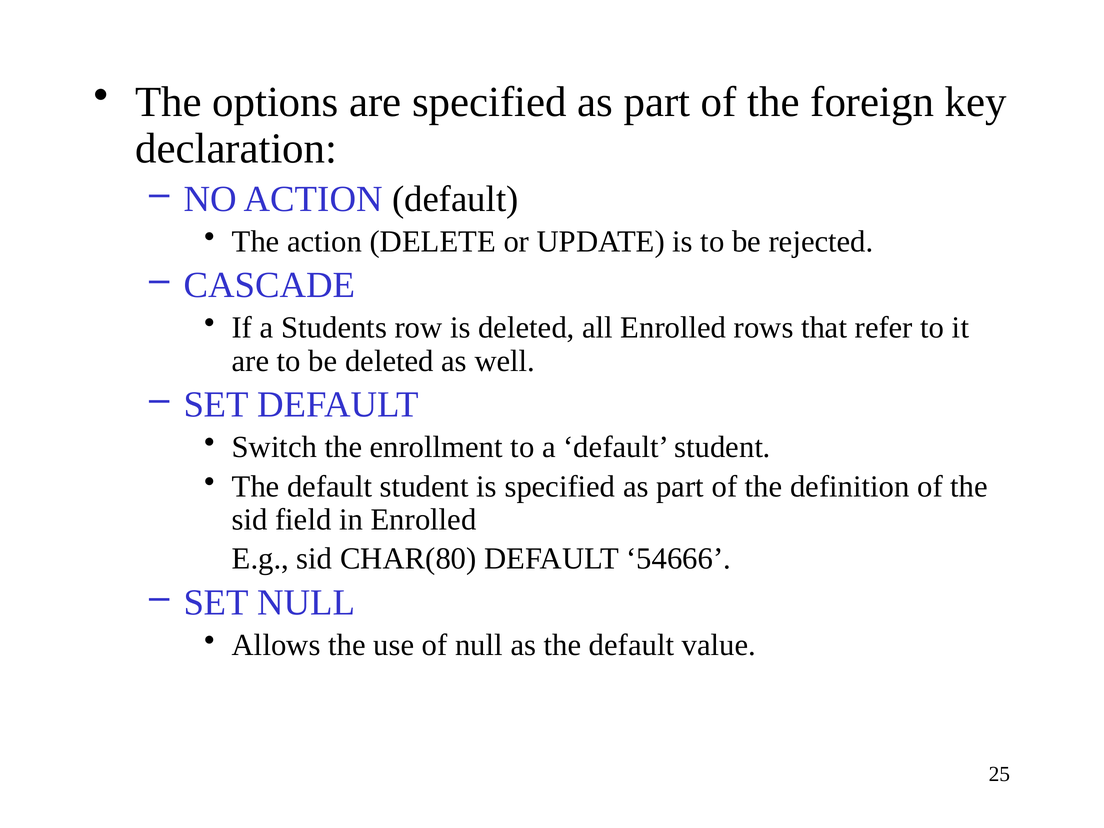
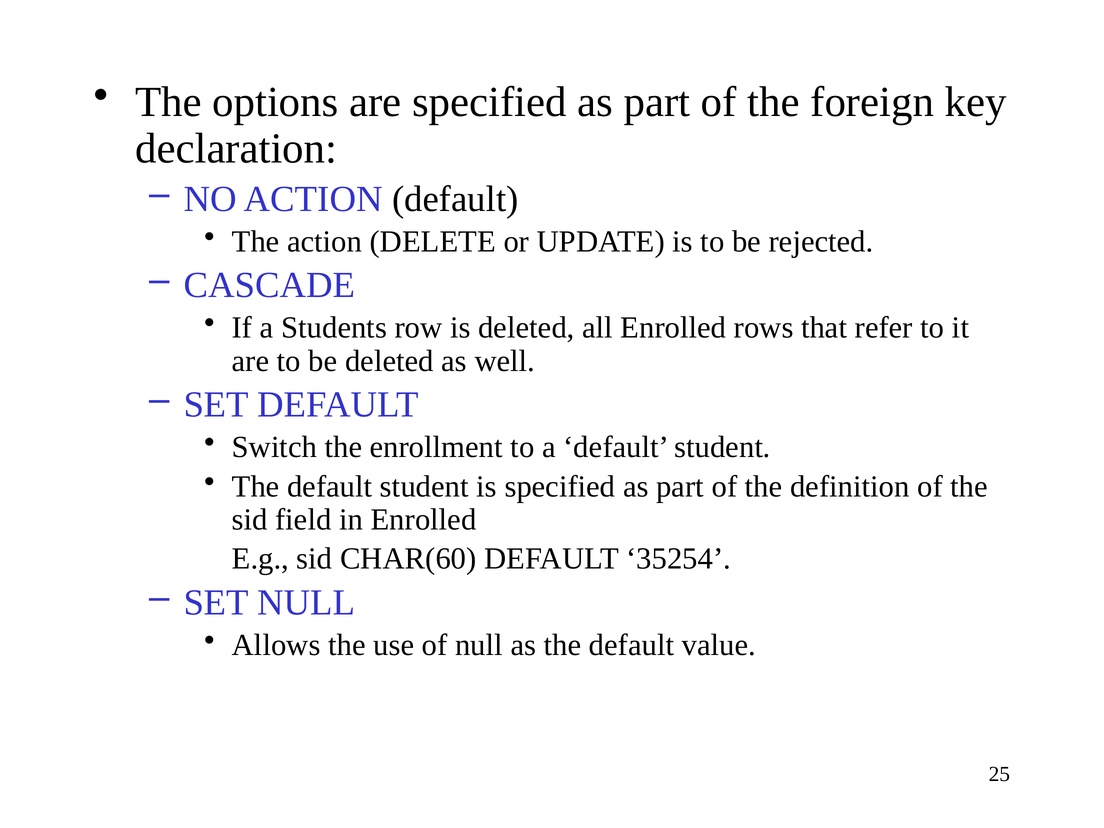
CHAR(80: CHAR(80 -> CHAR(60 (408, 559)
54666: 54666 -> 35254 (679, 559)
